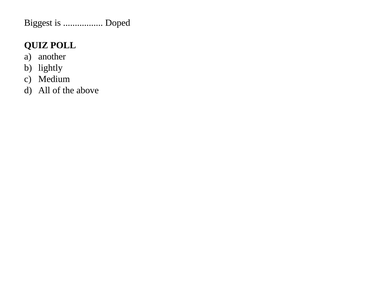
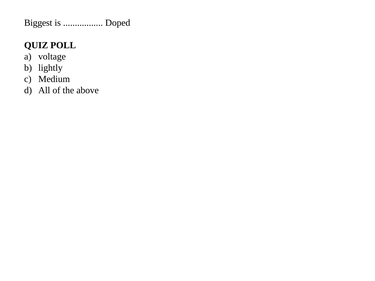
another: another -> voltage (52, 57)
